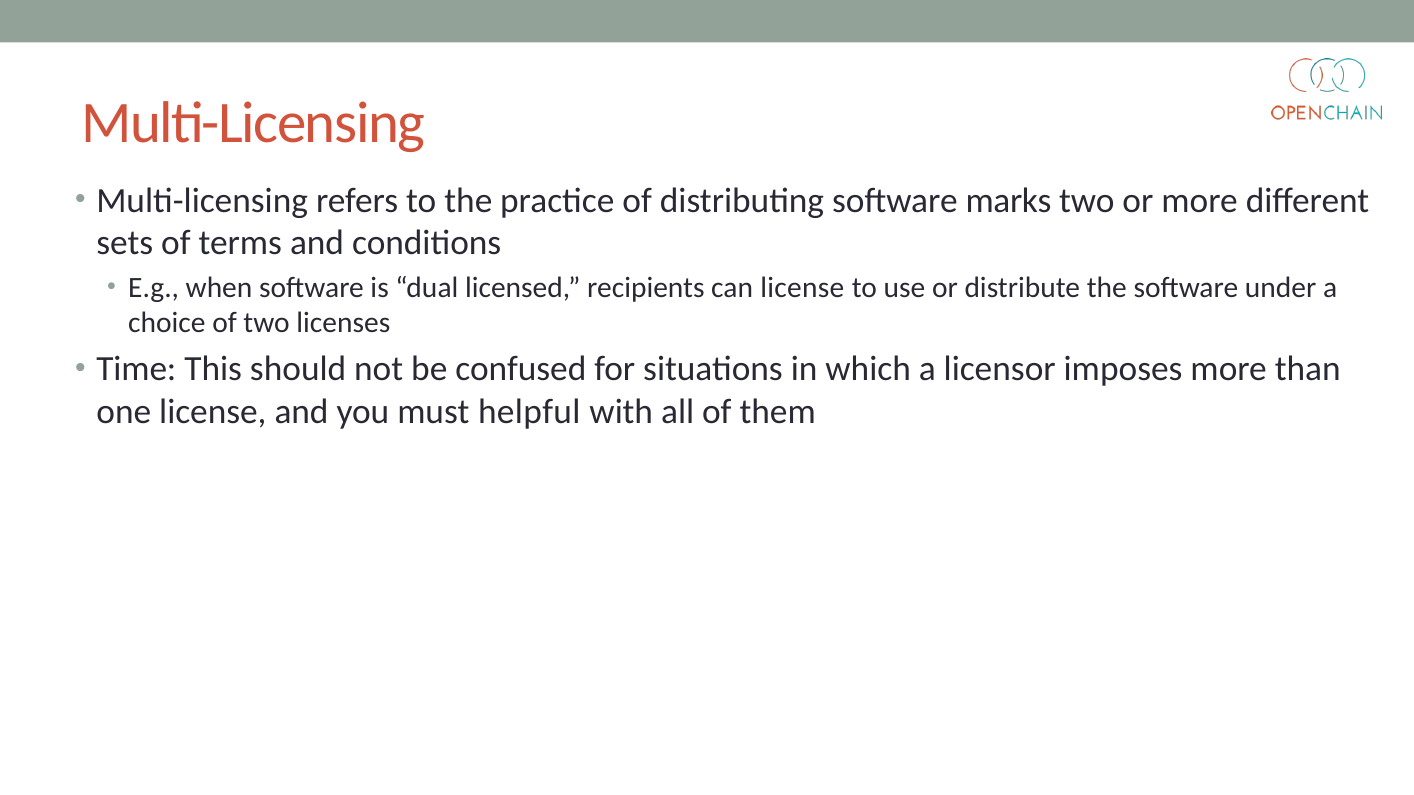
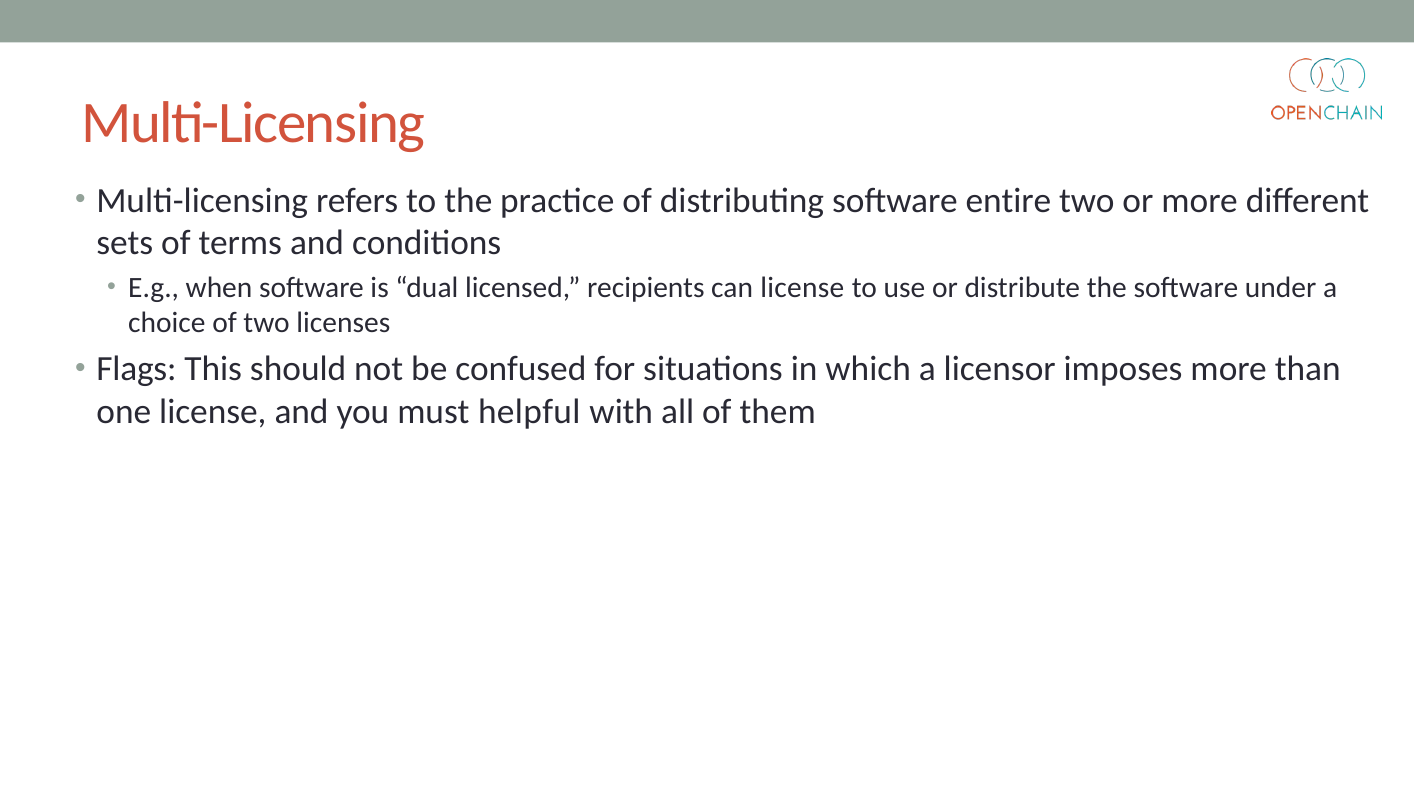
marks: marks -> entire (1008, 201)
Time: Time -> Flags (136, 369)
